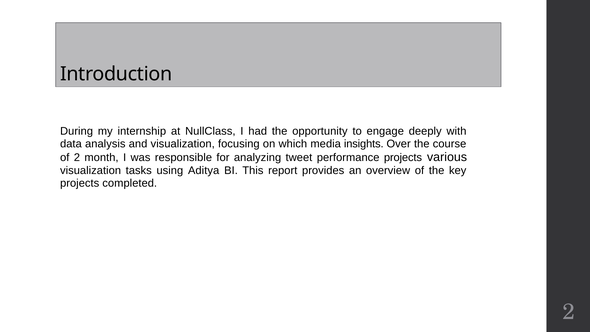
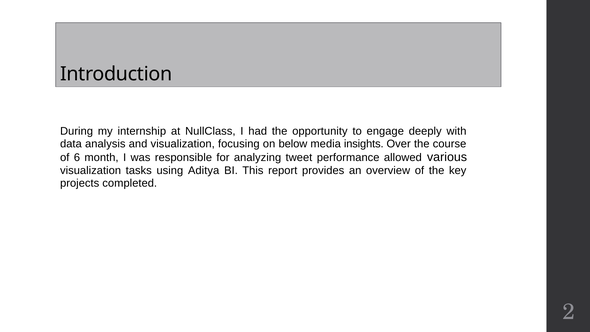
which: which -> below (293, 144)
of 2: 2 -> 6 (77, 158)
performance projects: projects -> allowed (403, 158)
